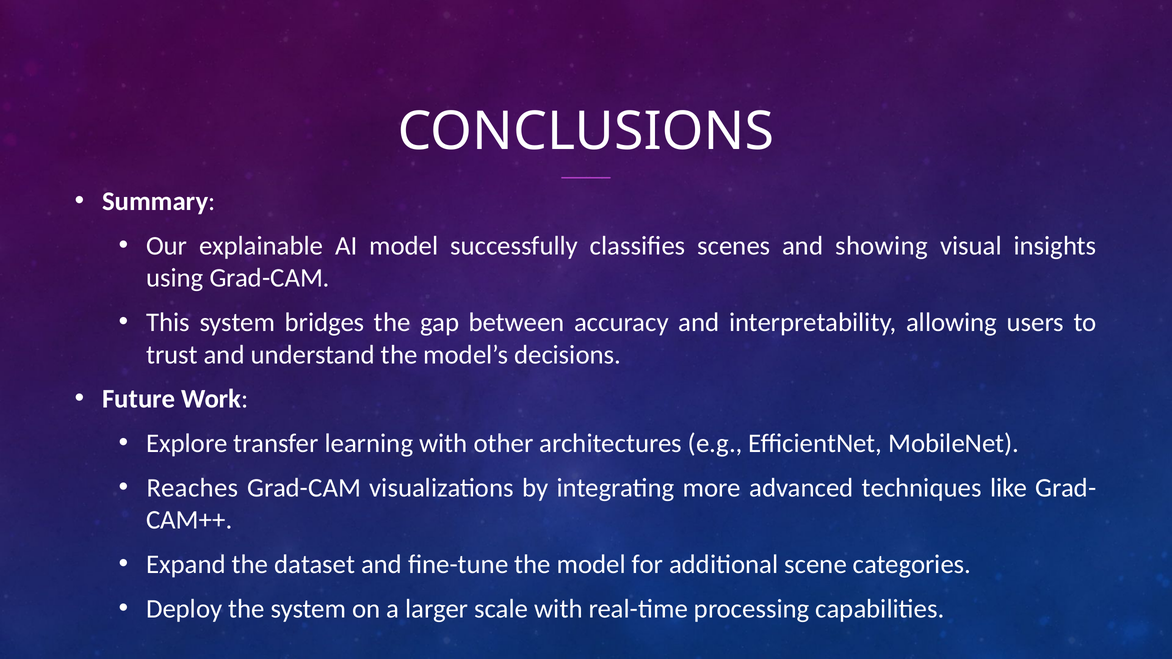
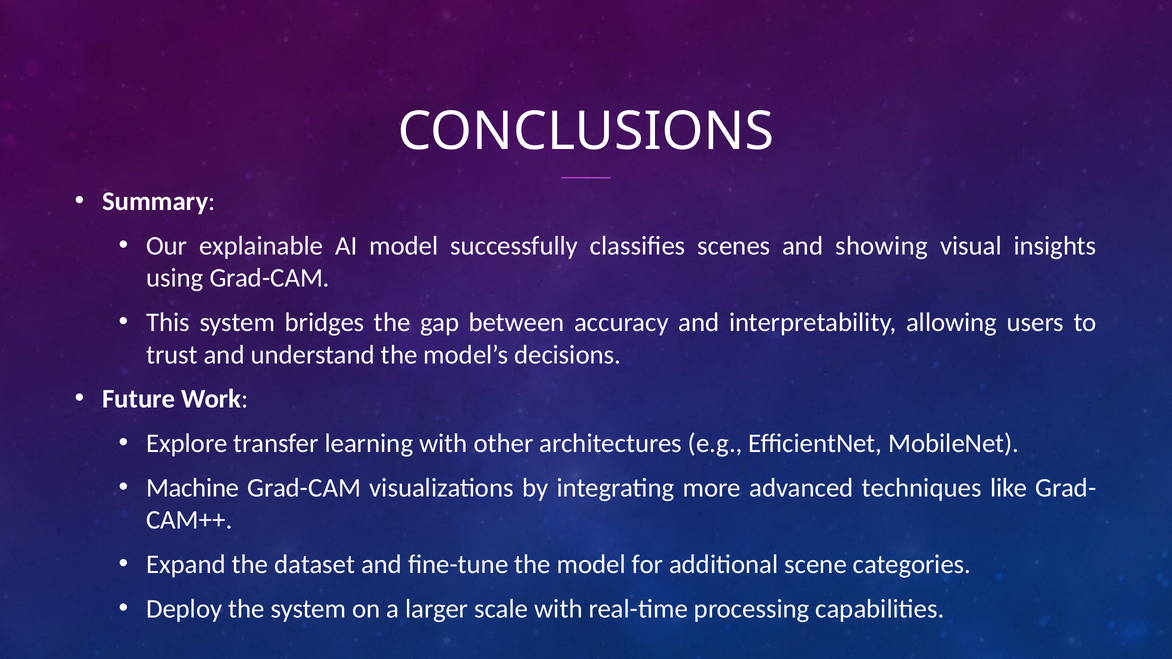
Reaches: Reaches -> Machine (193, 488)
